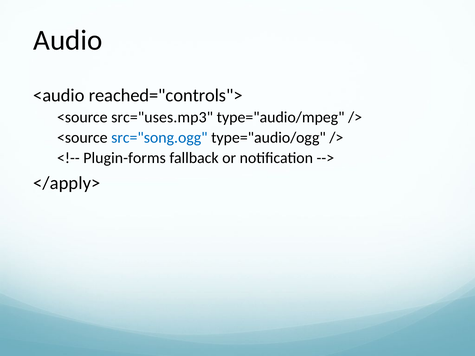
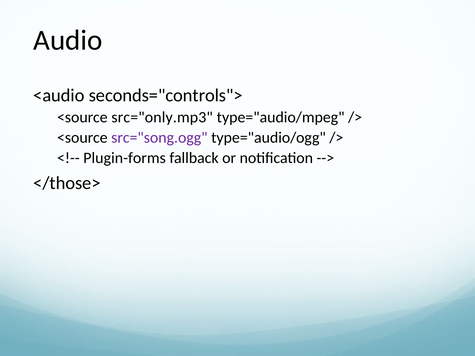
reached="controls">: reached="controls"> -> seconds="controls"> (166, 95)
src="uses.mp3: src="uses.mp3 -> src="only.mp3 (162, 117)
src="song.ogg colour: blue -> purple (159, 138)
</apply>: </apply> -> </those> (67, 183)
